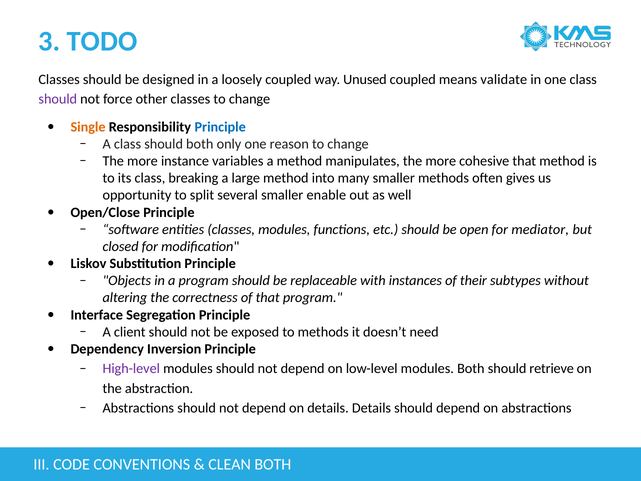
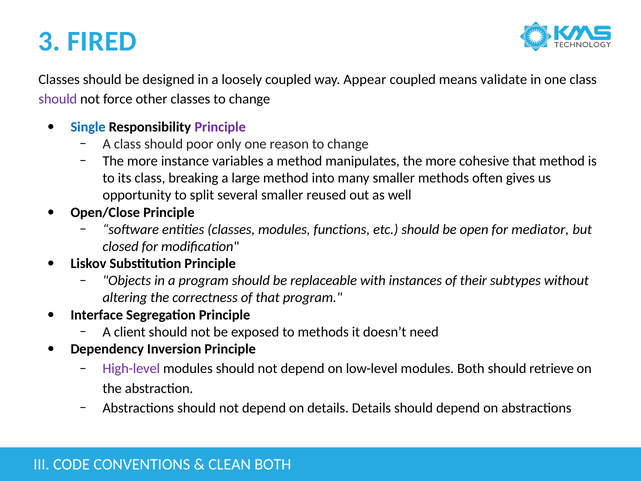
TODO: TODO -> FIRED (102, 42)
Unused: Unused -> Appear (365, 79)
Single colour: orange -> blue (88, 127)
Principle colour: blue -> purple (220, 127)
should both: both -> poor (200, 144)
enable: enable -> reused (326, 195)
